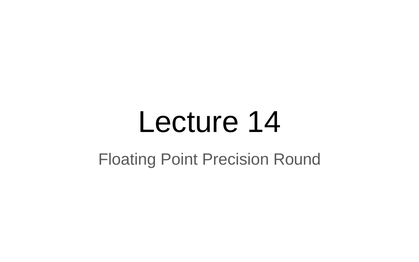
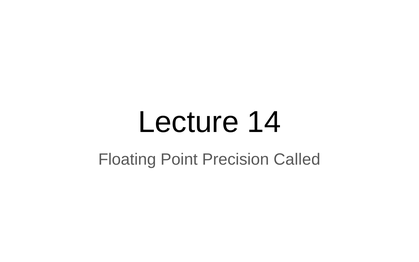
Round: Round -> Called (297, 159)
